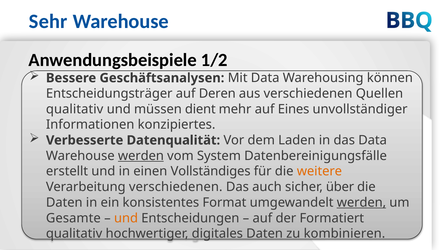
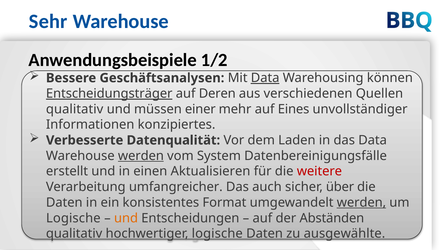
Data underline: none -> present (265, 78)
Entscheidungsträger underline: none -> present (109, 93)
dient: dient -> einer (200, 109)
Vollständiges: Vollständiges -> Aktualisieren (211, 171)
weitere colour: orange -> red (319, 171)
Verarbeitung verschiedenen: verschiedenen -> umfangreicher (176, 187)
Gesamte: Gesamte -> Logische (73, 218)
Formatiert: Formatiert -> Abständen (332, 218)
hochwertiger digitales: digitales -> logische (217, 233)
kombinieren: kombinieren -> ausgewählte (344, 233)
